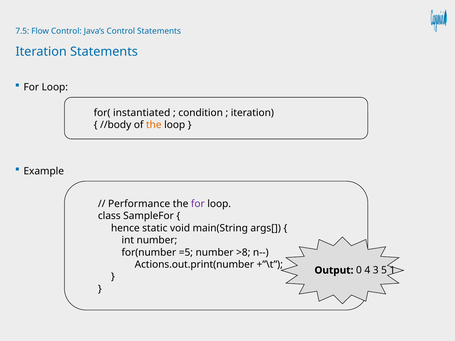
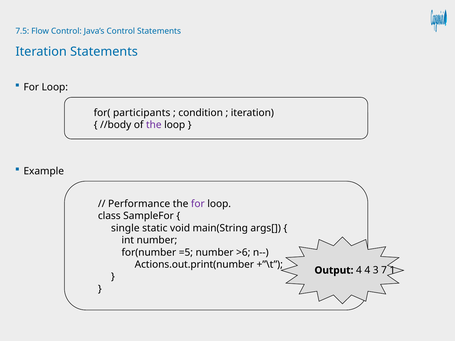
instantiated: instantiated -> participants (142, 113)
the colour: orange -> purple (154, 125)
hence: hence -> single (125, 228)
>8: >8 -> >6 (243, 253)
Output 0: 0 -> 4 (359, 270)
5: 5 -> 7 (384, 270)
